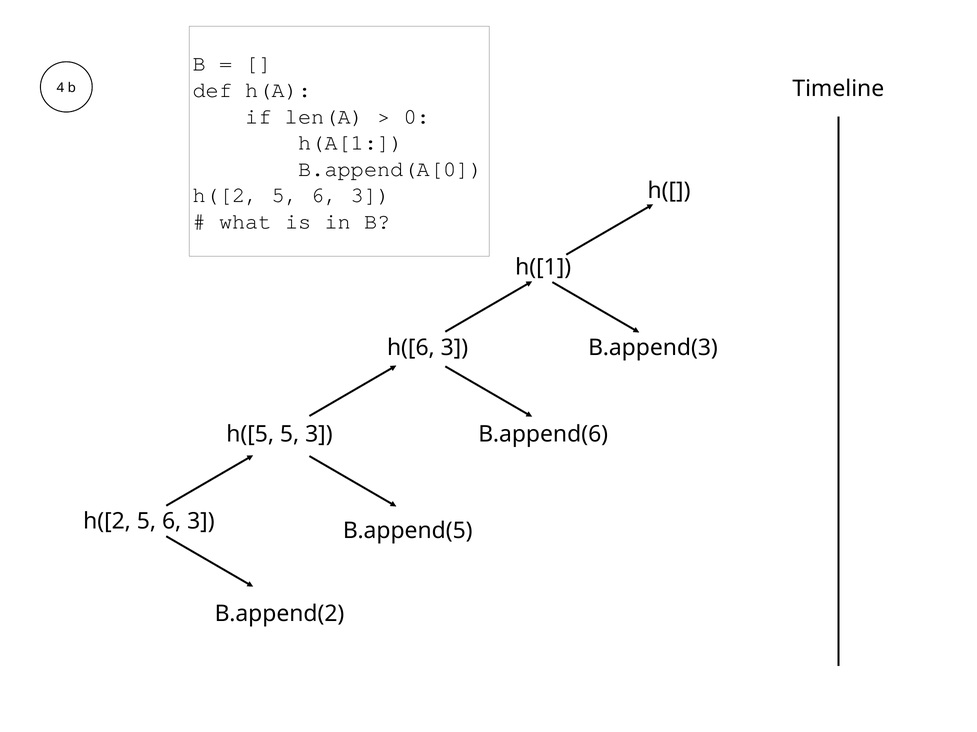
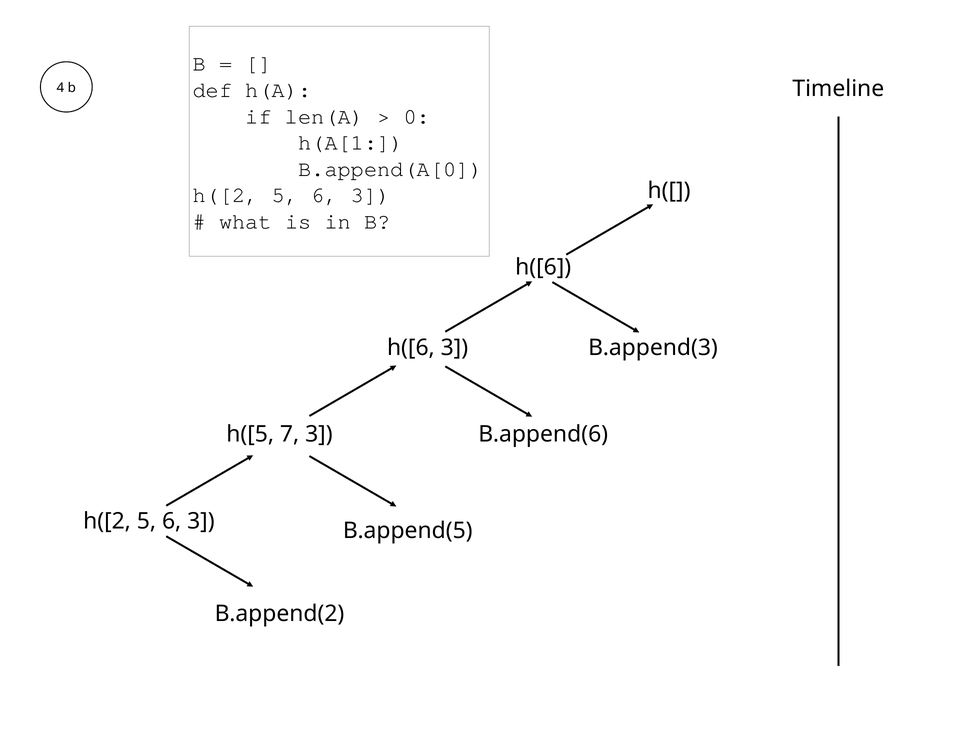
h([1: h([1 -> h([6 (543, 267)
h([5 5: 5 -> 7 (290, 435)
